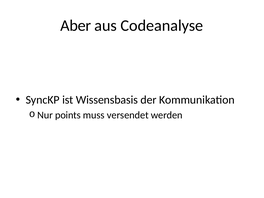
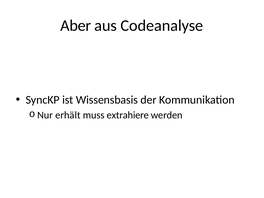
points: points -> erhält (68, 115)
versendet: versendet -> extrahiere (128, 115)
